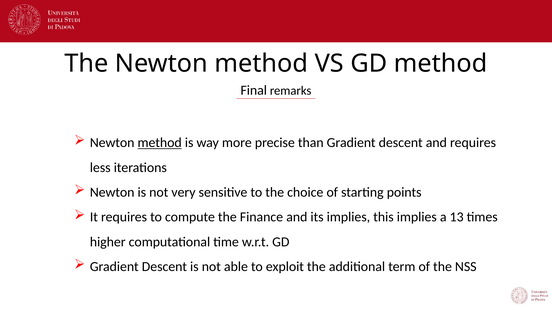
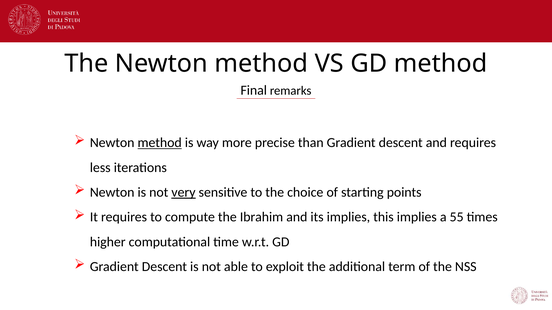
very underline: none -> present (183, 193)
Finance: Finance -> Ibrahim (261, 217)
13: 13 -> 55 (457, 217)
